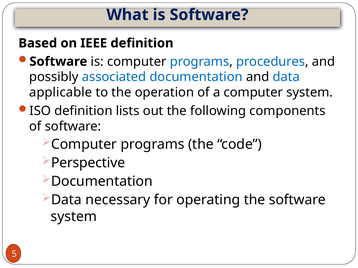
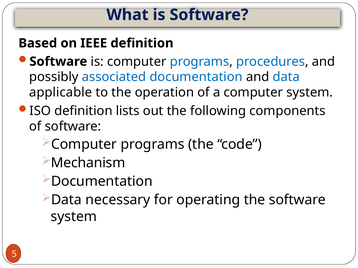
Perspective: Perspective -> Mechanism (88, 163)
